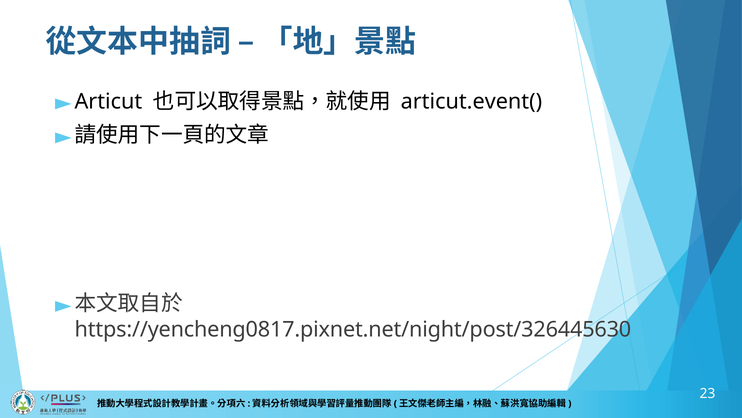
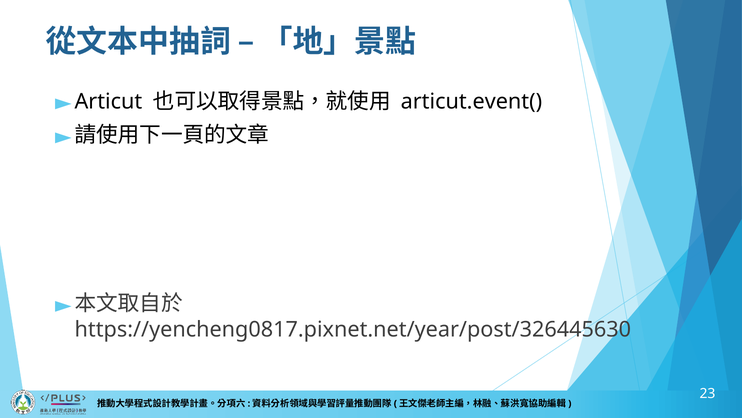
https://yencheng0817.pixnet.net/night/post/326445630: https://yencheng0817.pixnet.net/night/post/326445630 -> https://yencheng0817.pixnet.net/year/post/326445630 (353, 329)
